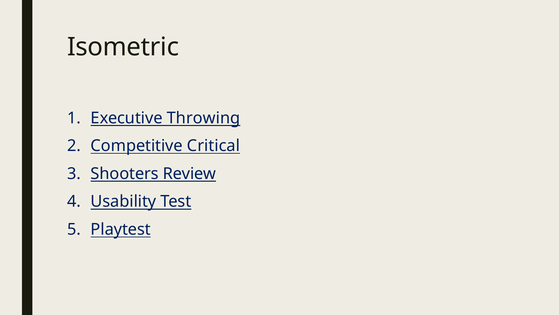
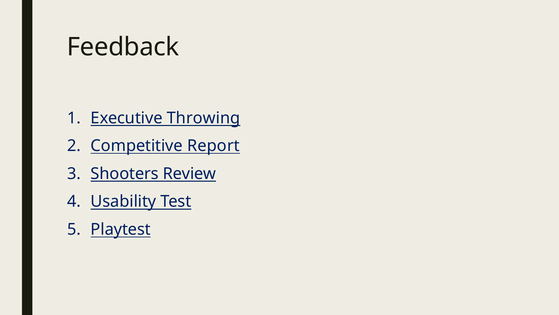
Isometric: Isometric -> Feedback (123, 47)
Critical: Critical -> Report (213, 146)
